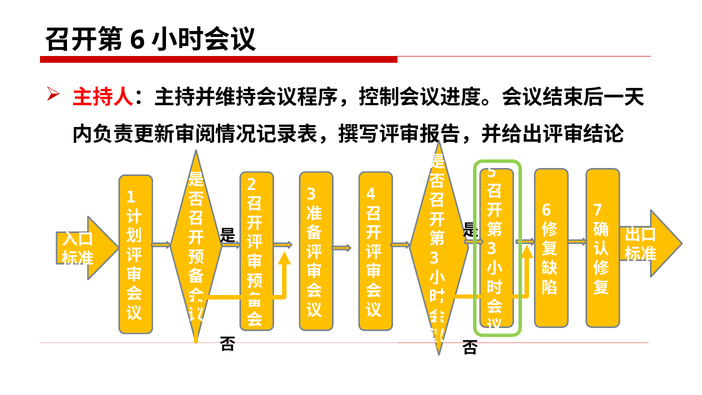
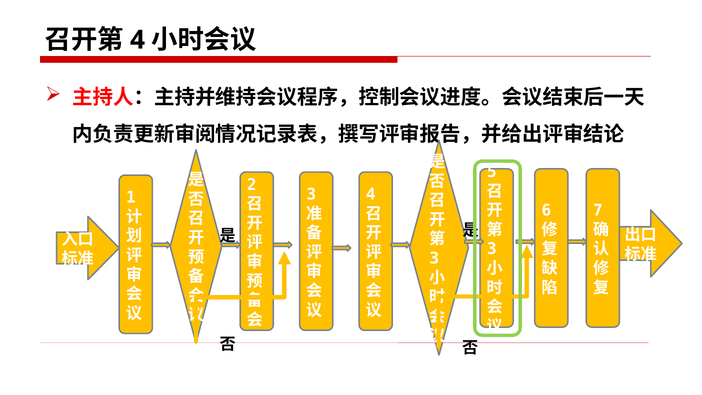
6: 6 -> 4 (137, 40)
